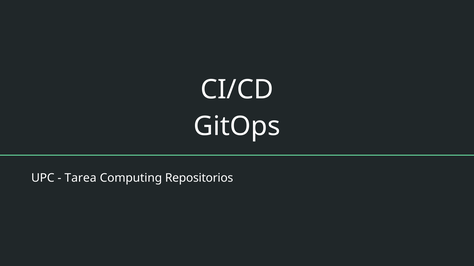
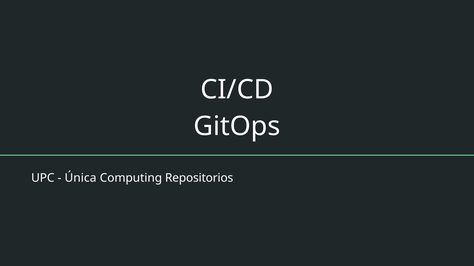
Tarea: Tarea -> Única (81, 178)
